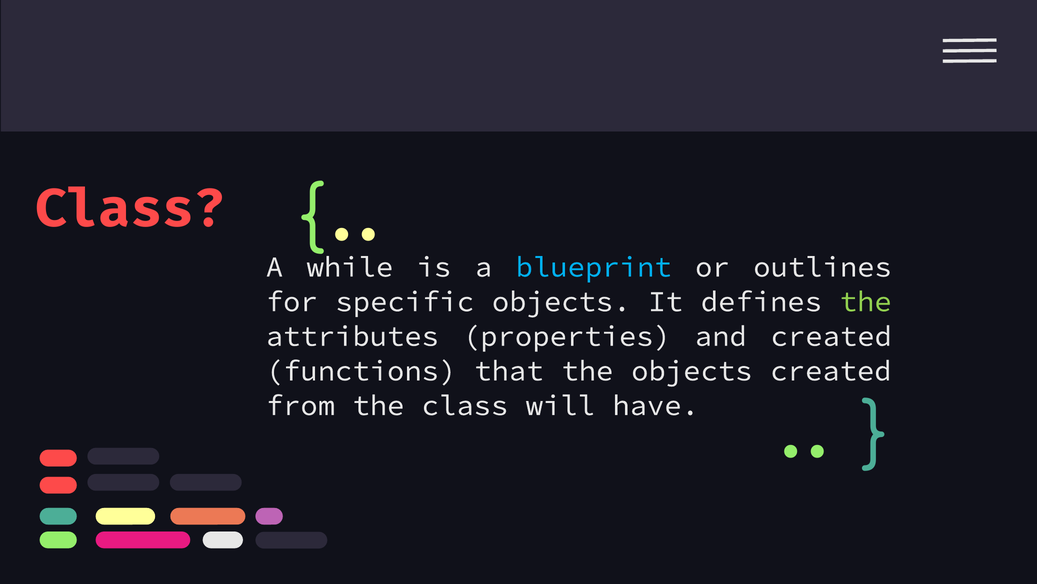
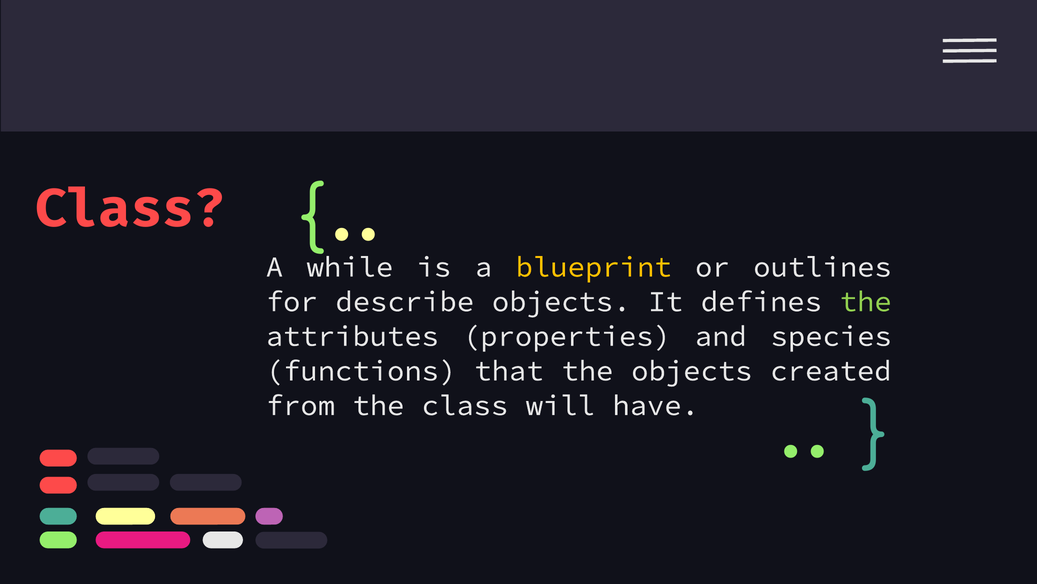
blueprint colour: light blue -> yellow (594, 267)
specific: specific -> describe (405, 301)
and created: created -> species (831, 336)
